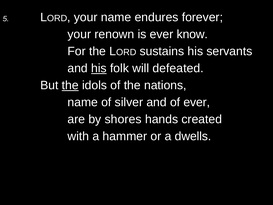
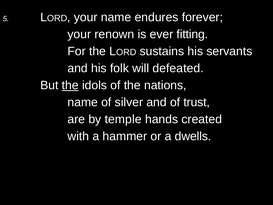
know: know -> fitting (192, 34)
his underline: present -> none (99, 68)
of ever: ever -> trust (197, 102)
shores: shores -> temple (123, 119)
